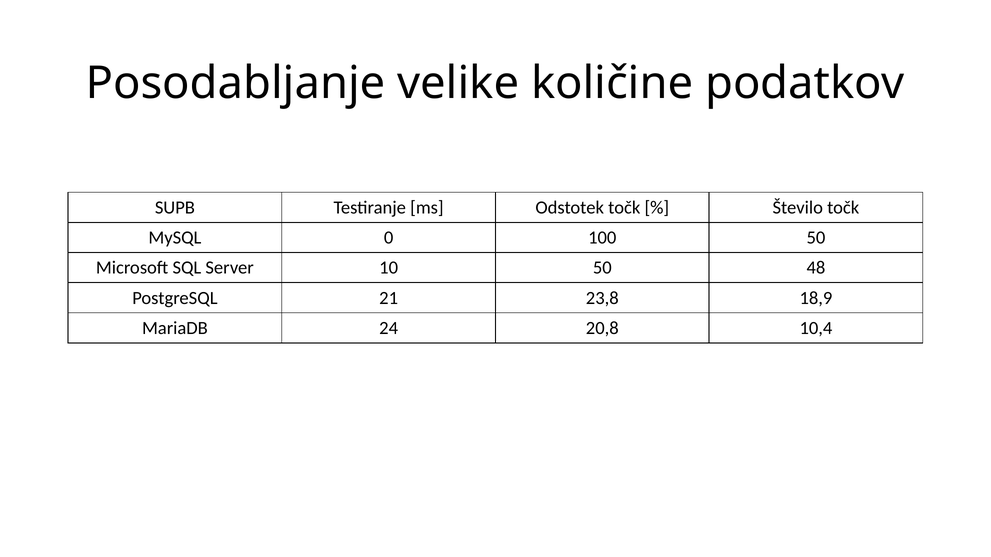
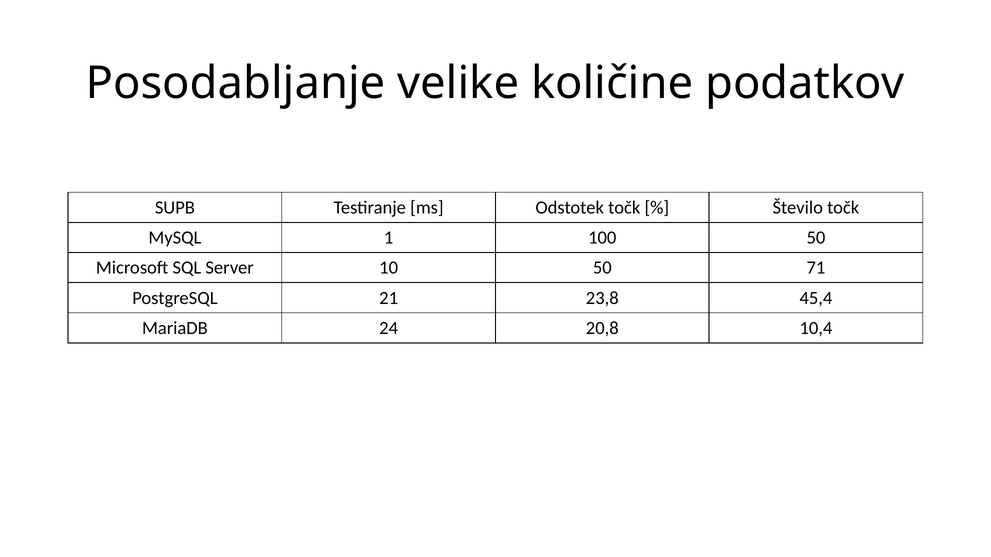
0: 0 -> 1 (389, 238)
48: 48 -> 71 (816, 268)
18,9: 18,9 -> 45,4 (816, 298)
